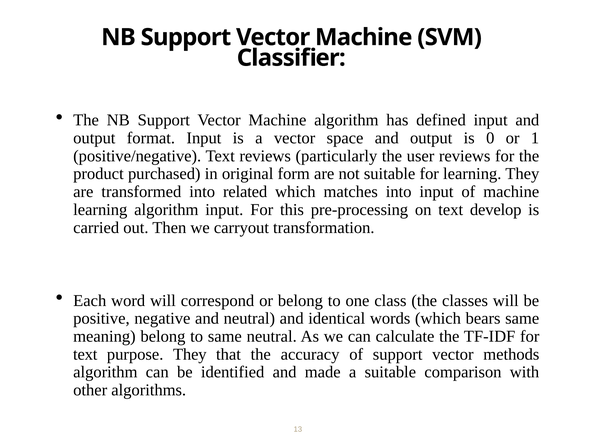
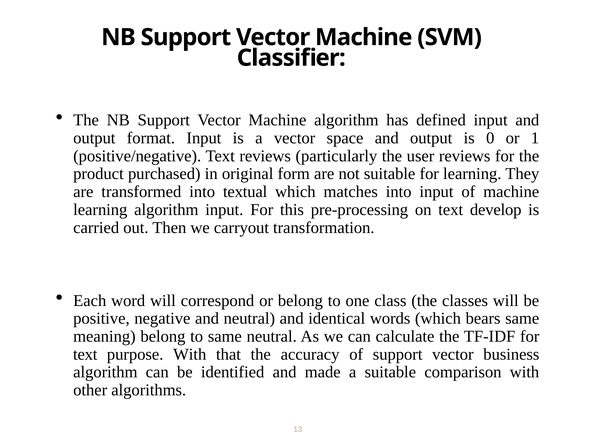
related: related -> textual (245, 192)
purpose They: They -> With (190, 354)
methods: methods -> business (511, 354)
